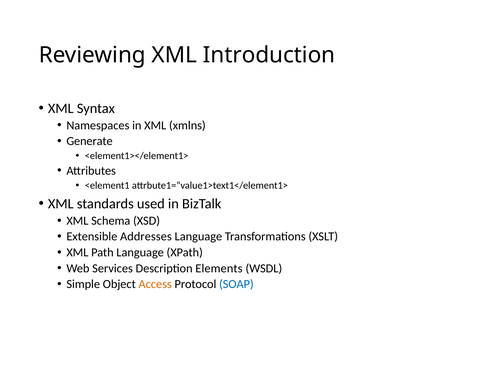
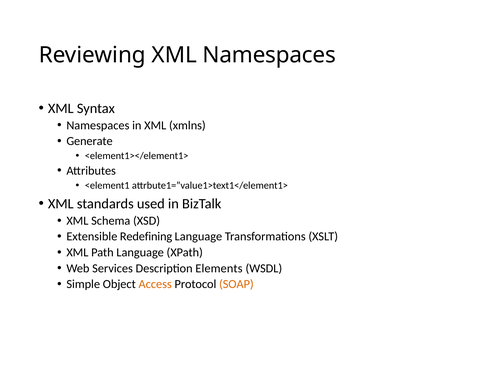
XML Introduction: Introduction -> Namespaces (269, 55)
Addresses: Addresses -> Redefining (146, 237)
SOAP colour: blue -> orange (236, 284)
